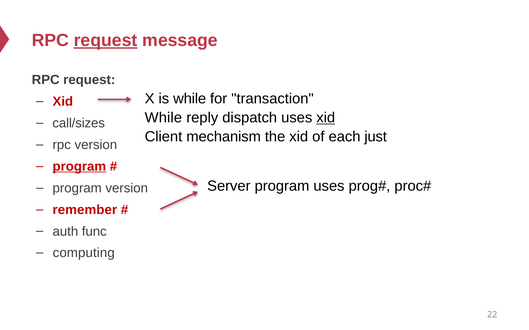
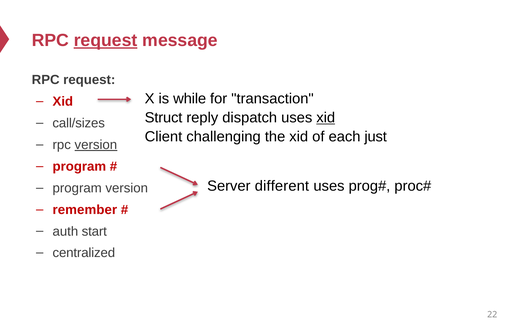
While: While -> Struct (164, 118)
mechanism: mechanism -> challenging (224, 137)
version underline: none -> present (96, 145)
program underline: present -> none (79, 167)
Server program: program -> different (282, 186)
func: func -> start (94, 232)
computing: computing -> centralized (84, 253)
